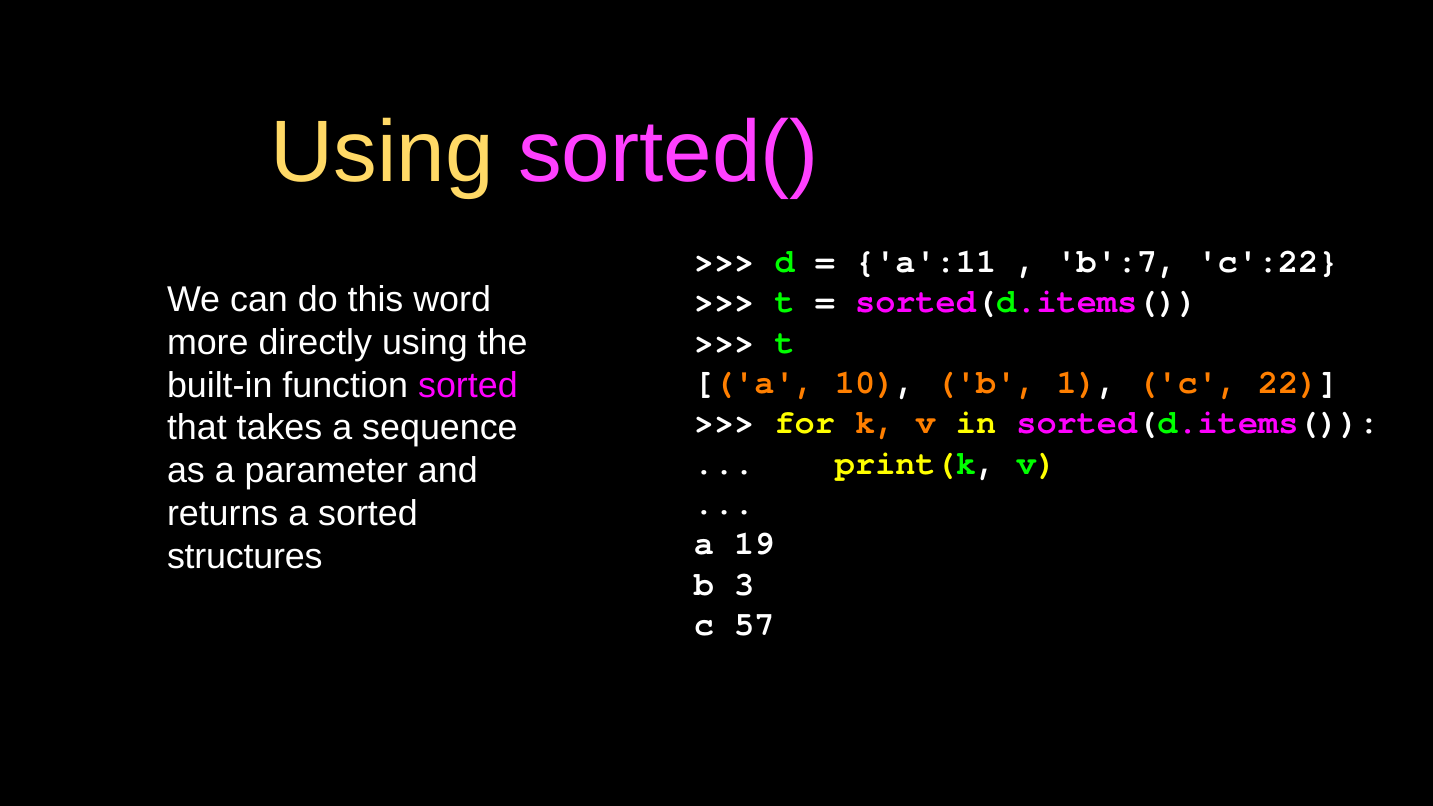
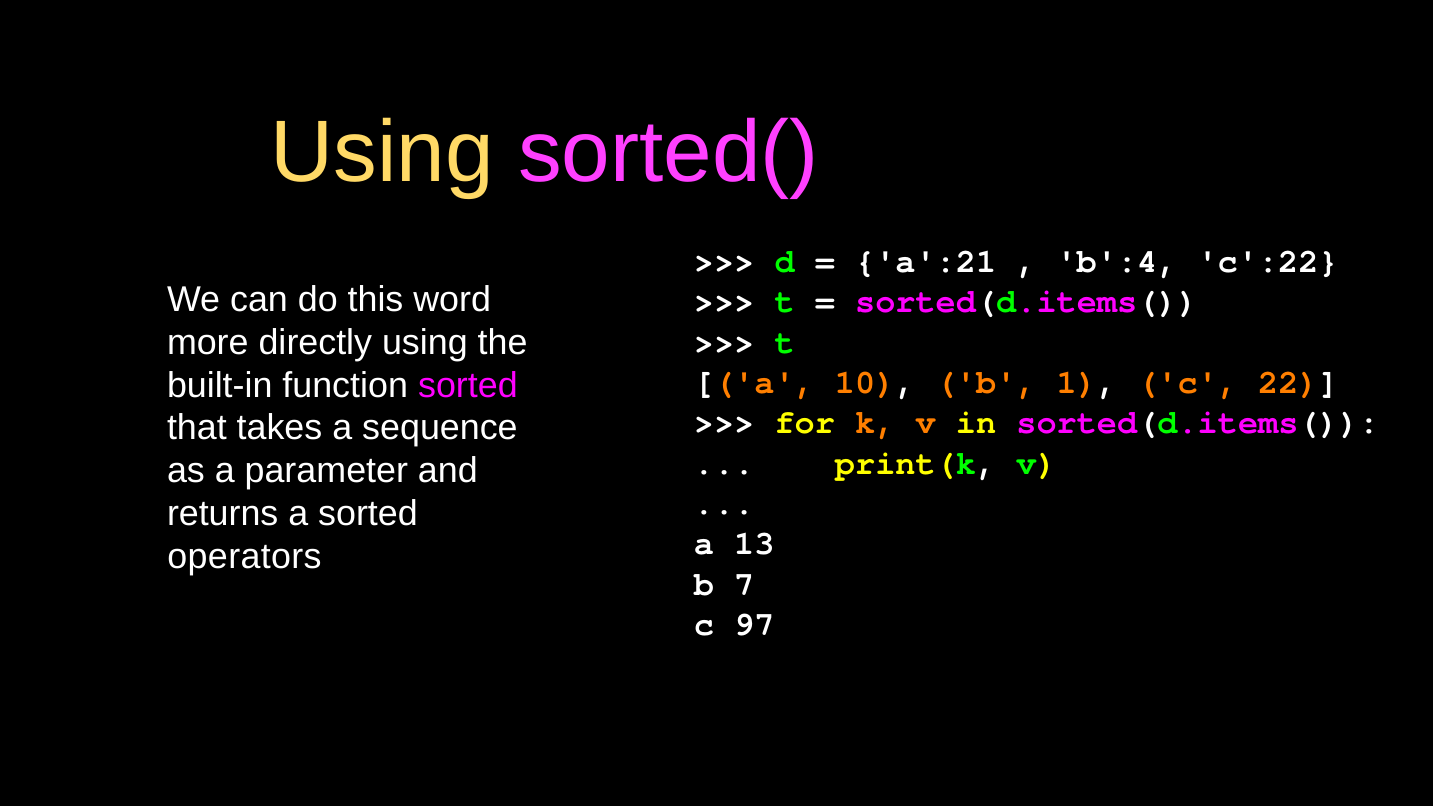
a':11: a':11 -> a':21 (926, 262)
b':7: b':7 -> b':4 (1117, 262)
19: 19 -> 13 (754, 544)
structures: structures -> operators (245, 557)
3: 3 -> 7 (744, 584)
57: 57 -> 97 (754, 624)
